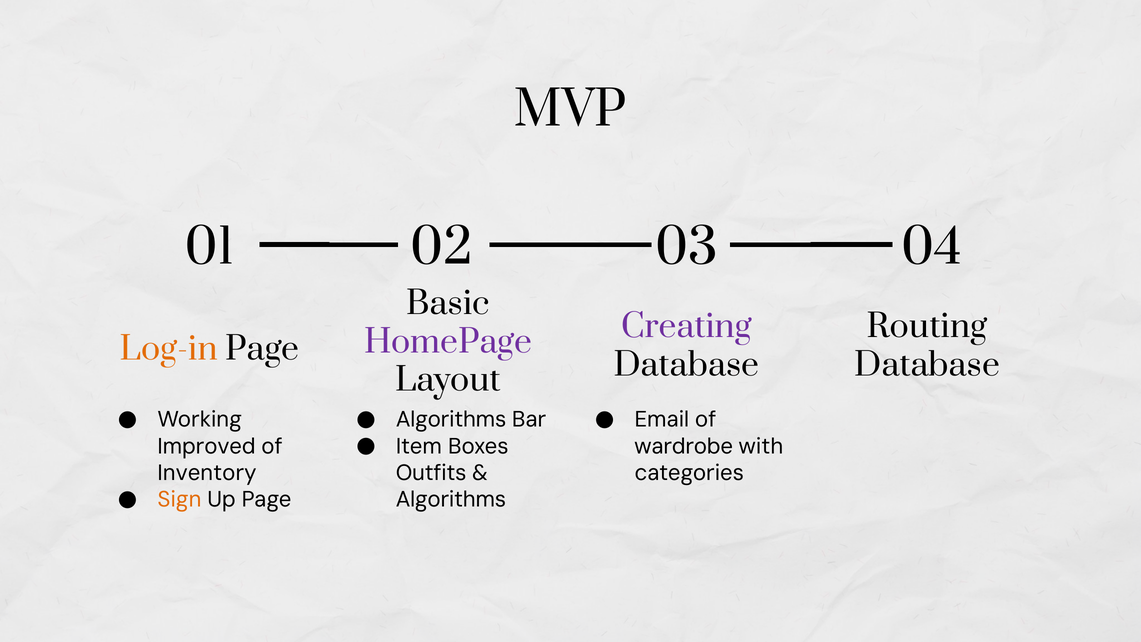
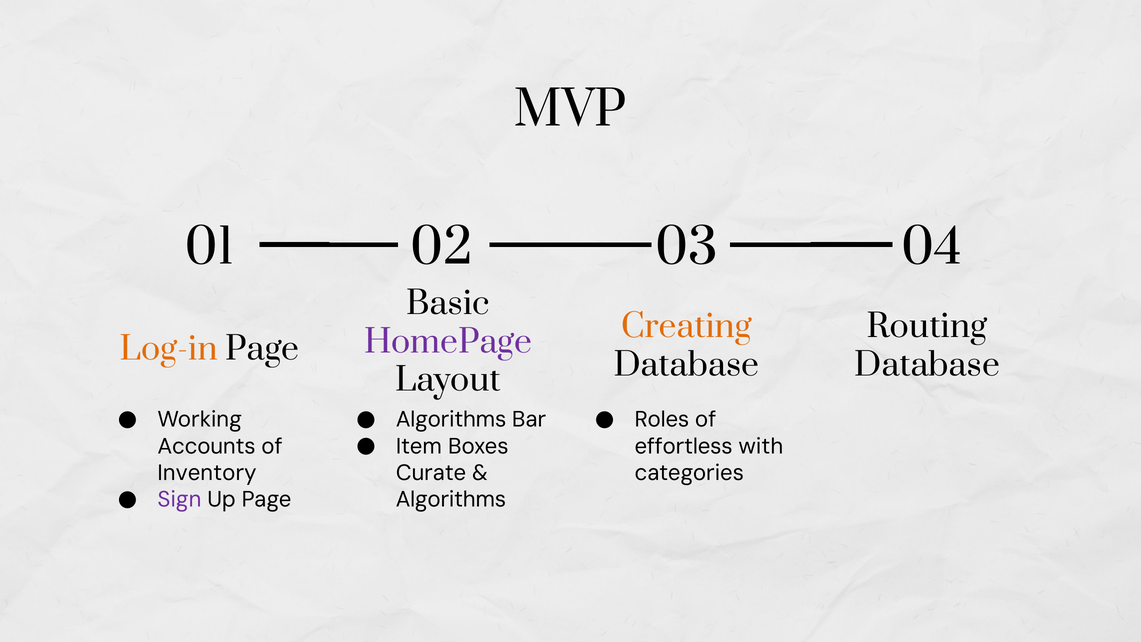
Creating colour: purple -> orange (687, 327)
Email: Email -> Roles (662, 420)
Improved: Improved -> Accounts (207, 446)
wardrobe: wardrobe -> effortless (684, 446)
Outfits: Outfits -> Curate (431, 473)
Sign colour: orange -> purple (179, 499)
